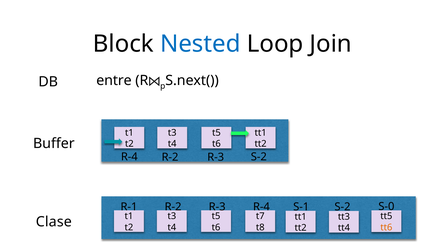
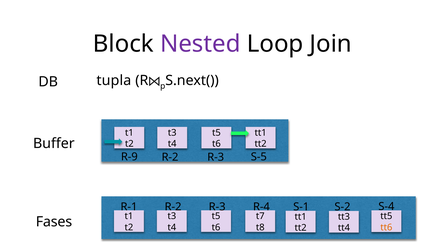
Nested colour: blue -> purple (200, 44)
entre: entre -> tupla (114, 81)
R-4: R-4 -> R-9 (129, 157)
R-3 S-2: S-2 -> S-5 (259, 157)
S-0: S-0 -> S-4 (386, 207)
Clase: Clase -> Fases (54, 222)
